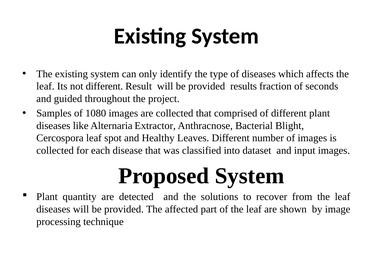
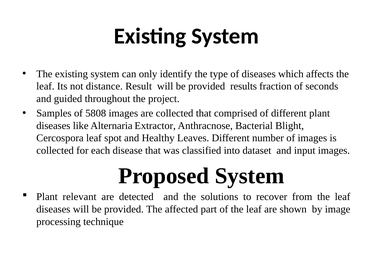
not different: different -> distance (104, 87)
1080: 1080 -> 5808 (96, 114)
quantity: quantity -> relevant (80, 197)
